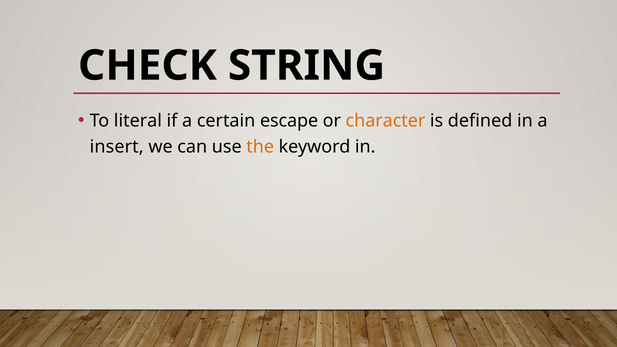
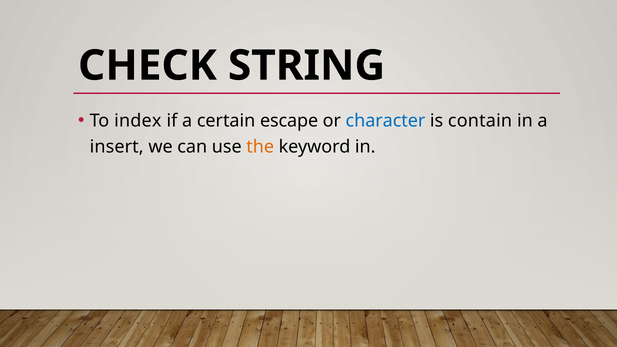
literal: literal -> index (138, 121)
character colour: orange -> blue (385, 121)
defined: defined -> contain (480, 121)
